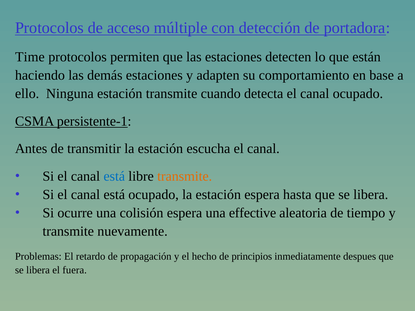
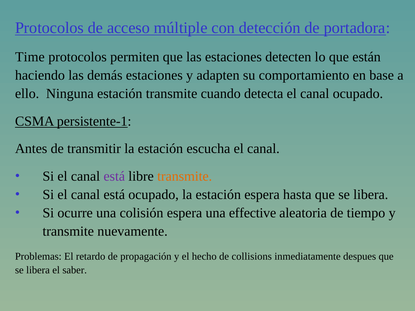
está colour: blue -> purple (114, 176)
principios: principios -> collisions (252, 256)
fuera: fuera -> saber (75, 270)
